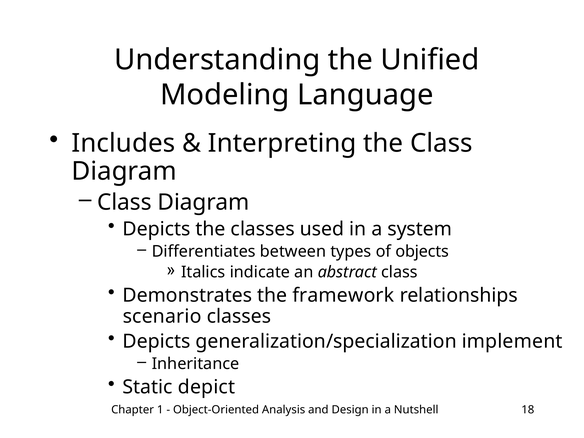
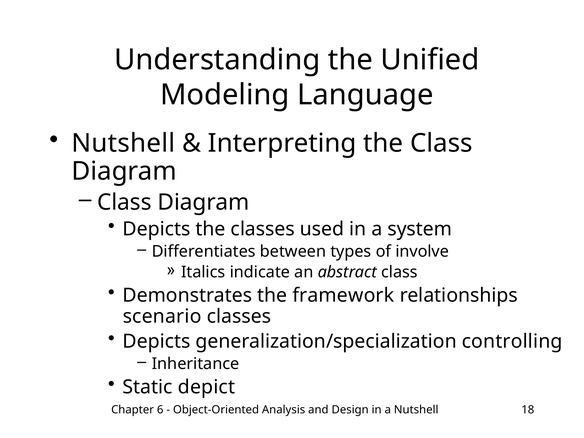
Includes: Includes -> Nutshell (123, 143)
objects: objects -> involve (422, 251)
implement: implement -> controlling (512, 341)
1: 1 -> 6 (160, 410)
